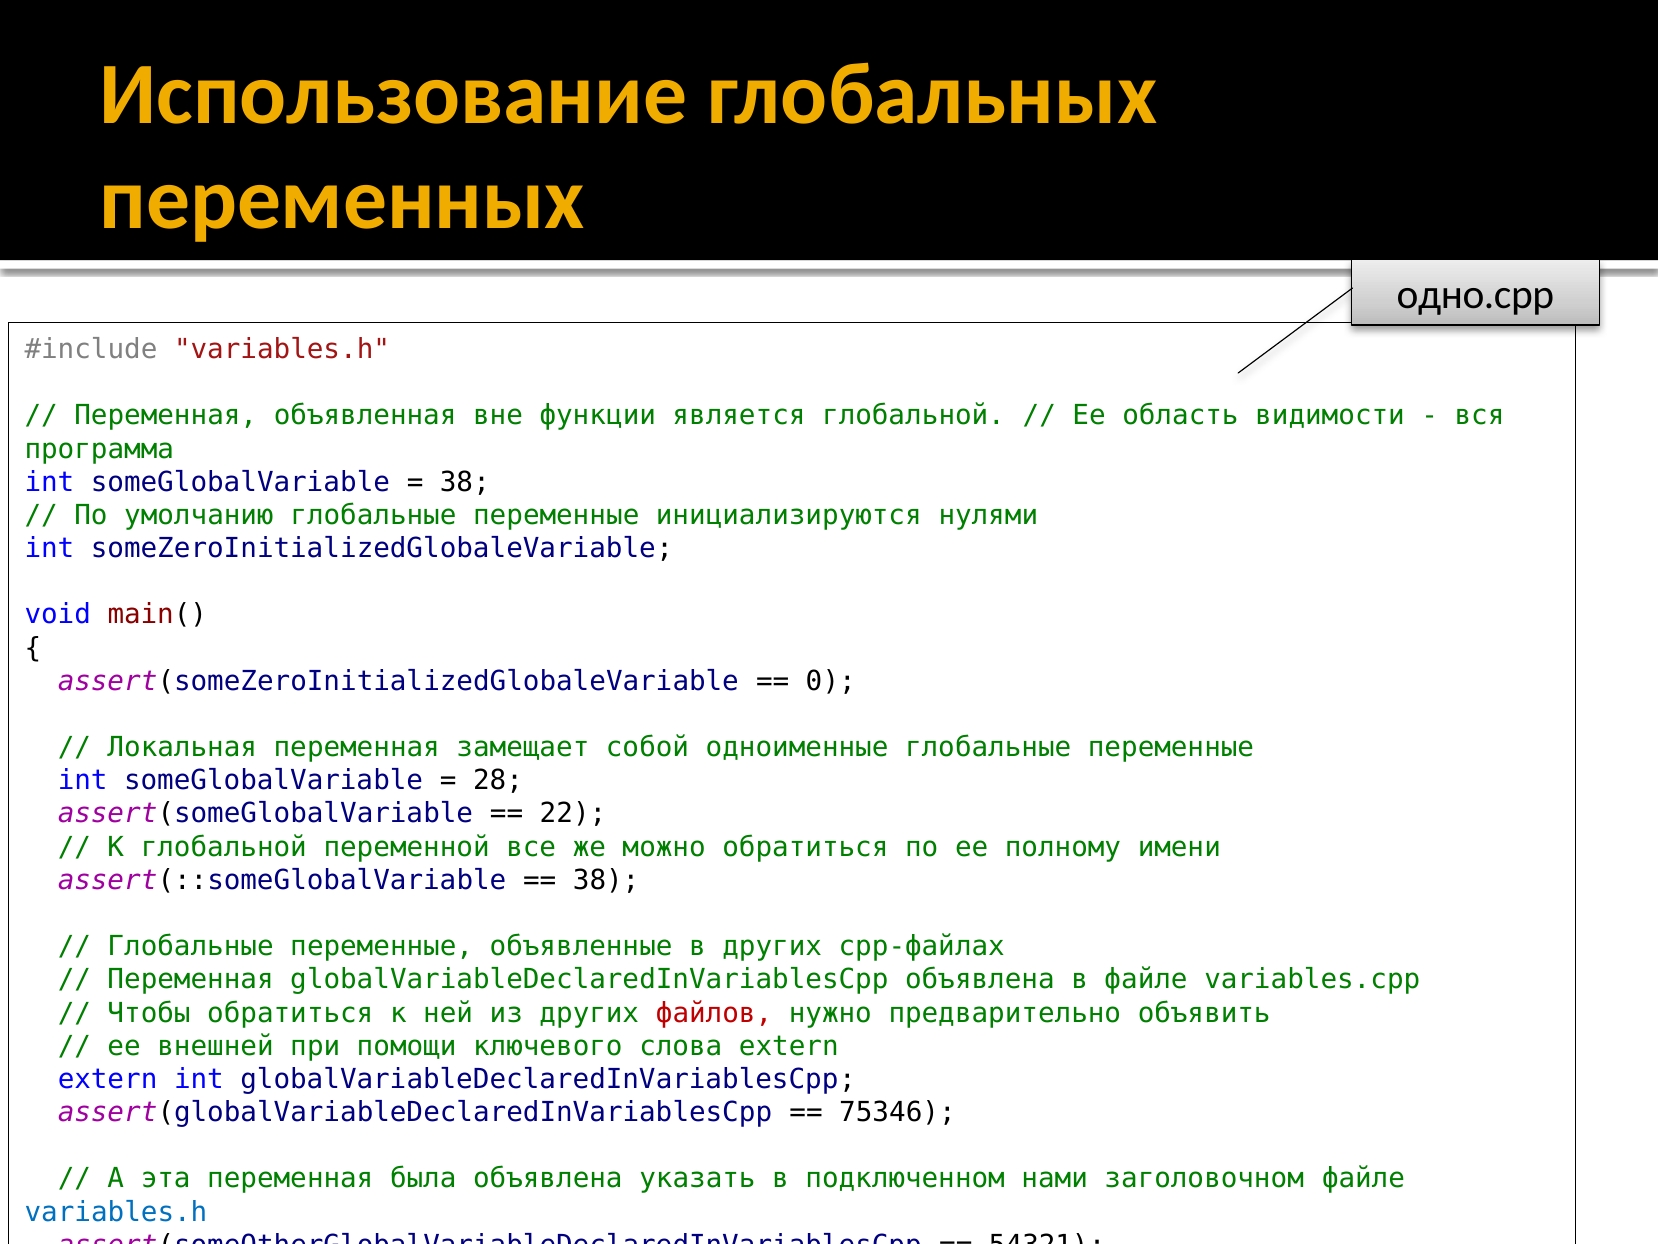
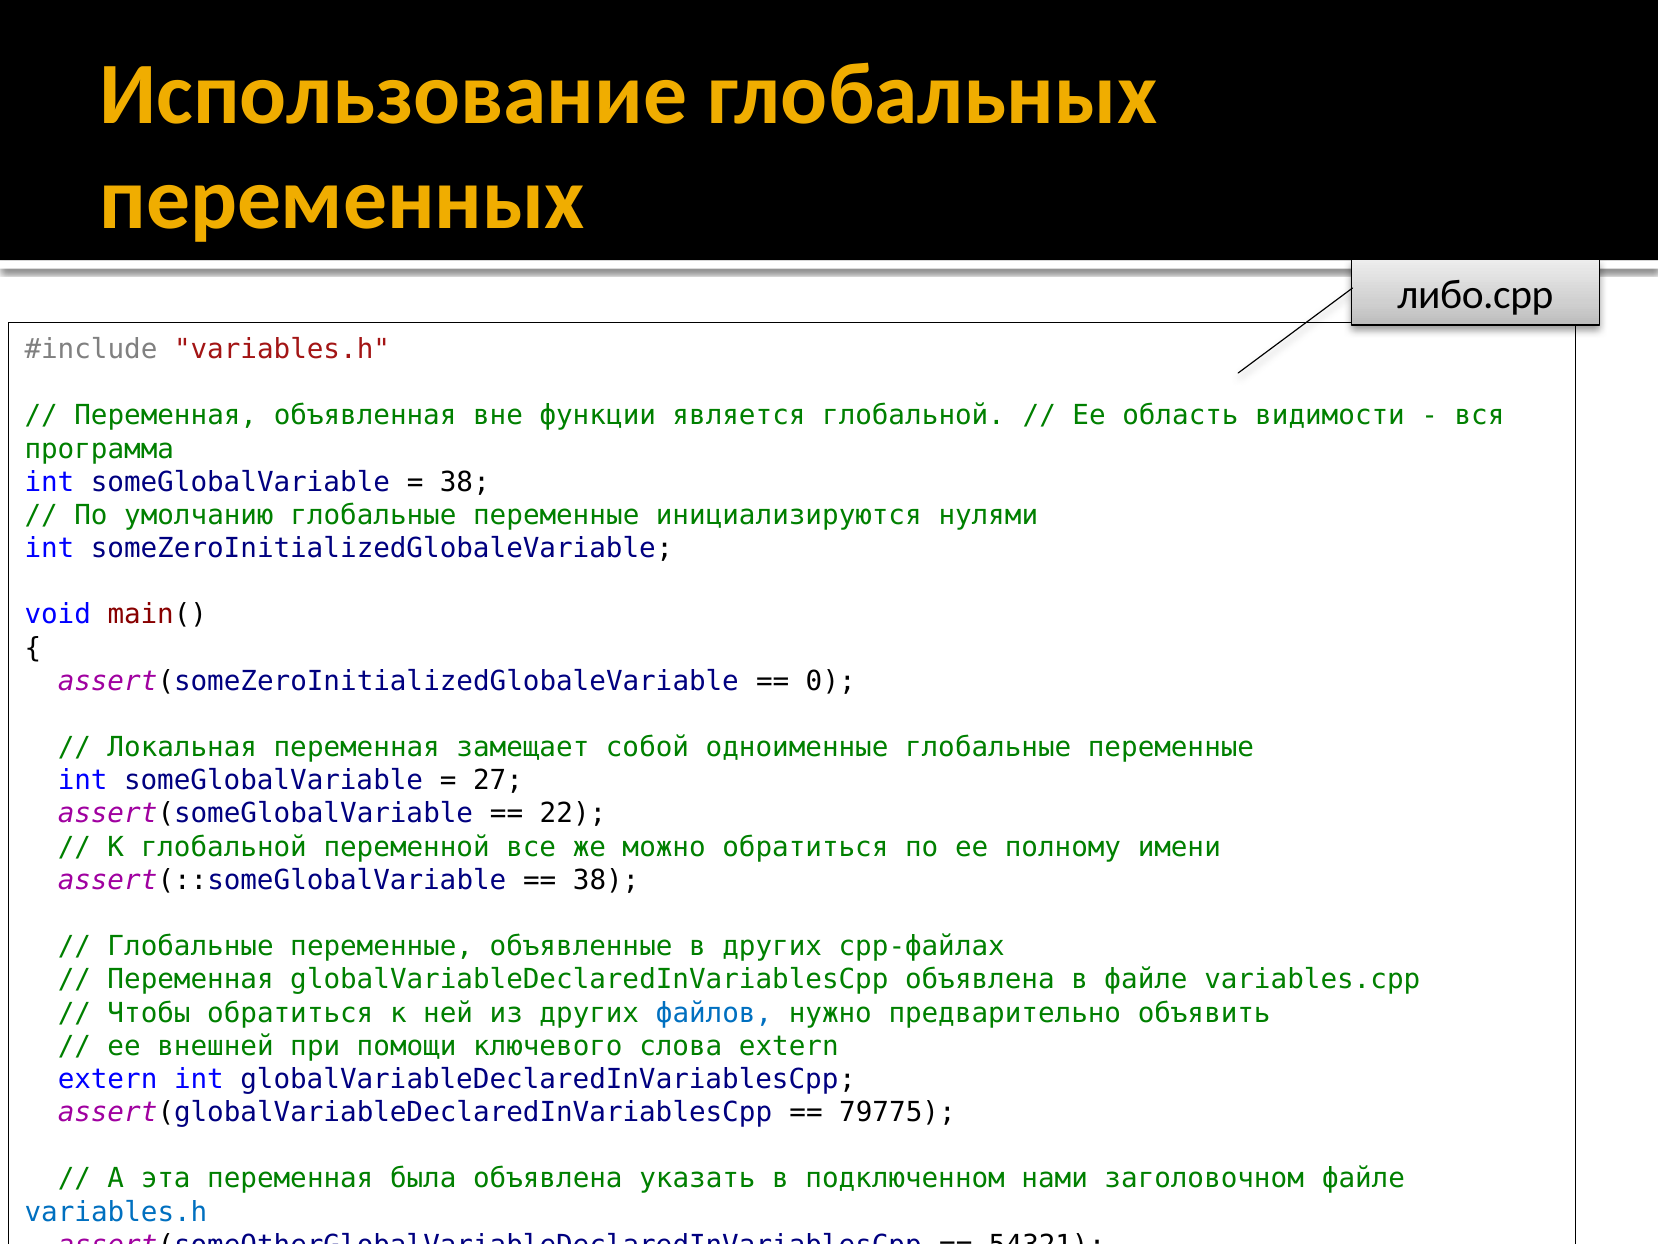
одно.cpp: одно.cpp -> либо.cpp (1475, 295)
28: 28 -> 27 (498, 780)
файлов colour: red -> blue (714, 1013)
75346: 75346 -> 79775 (897, 1112)
